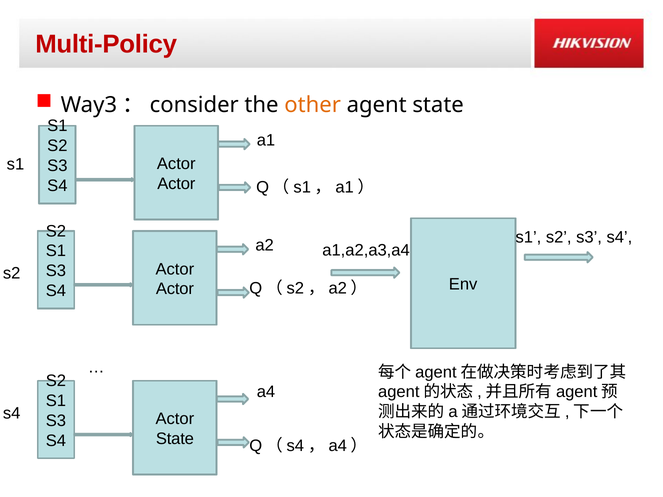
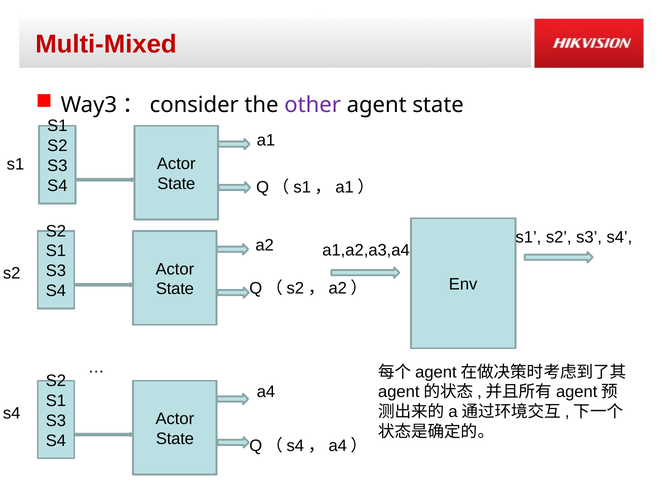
Multi-Policy: Multi-Policy -> Multi-Mixed (106, 44)
other colour: orange -> purple (313, 105)
Actor: Actor -> State (176, 184)
Actor: Actor -> State (175, 289)
